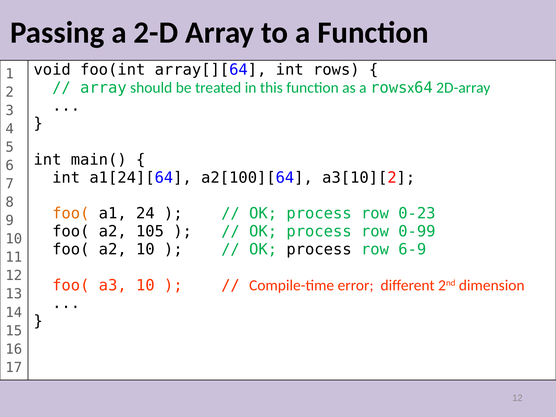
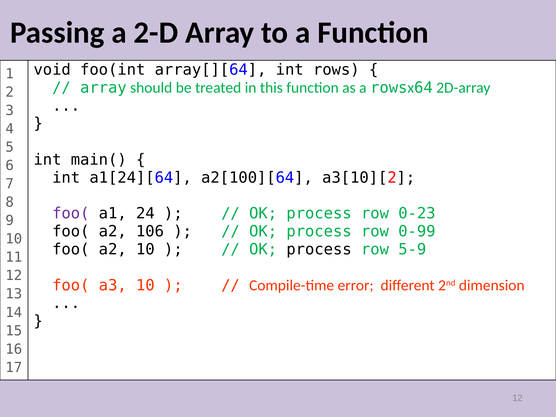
foo( colour: orange -> purple (71, 214)
105: 105 -> 106 (150, 231)
6-9: 6-9 -> 5-9 (412, 249)
